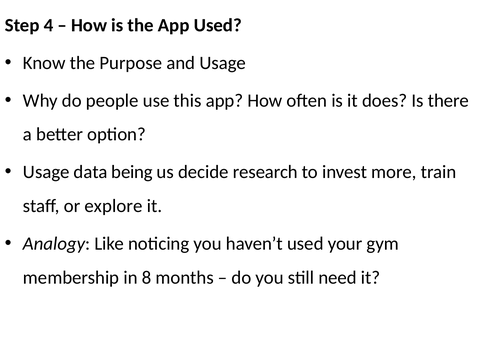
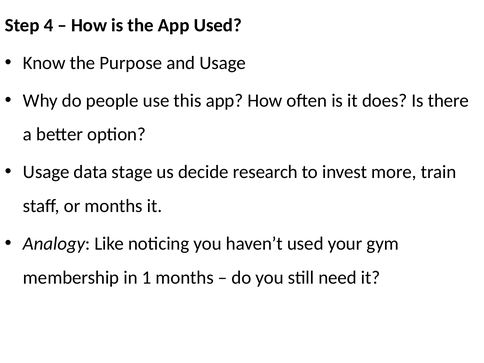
being: being -> stage (132, 172)
or explore: explore -> months (114, 206)
8: 8 -> 1 (147, 278)
